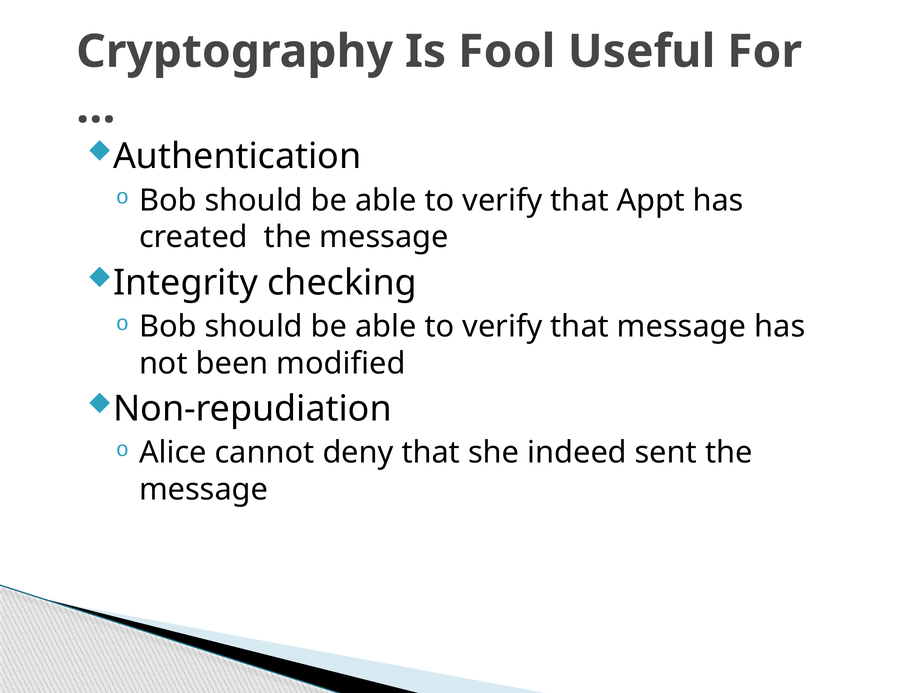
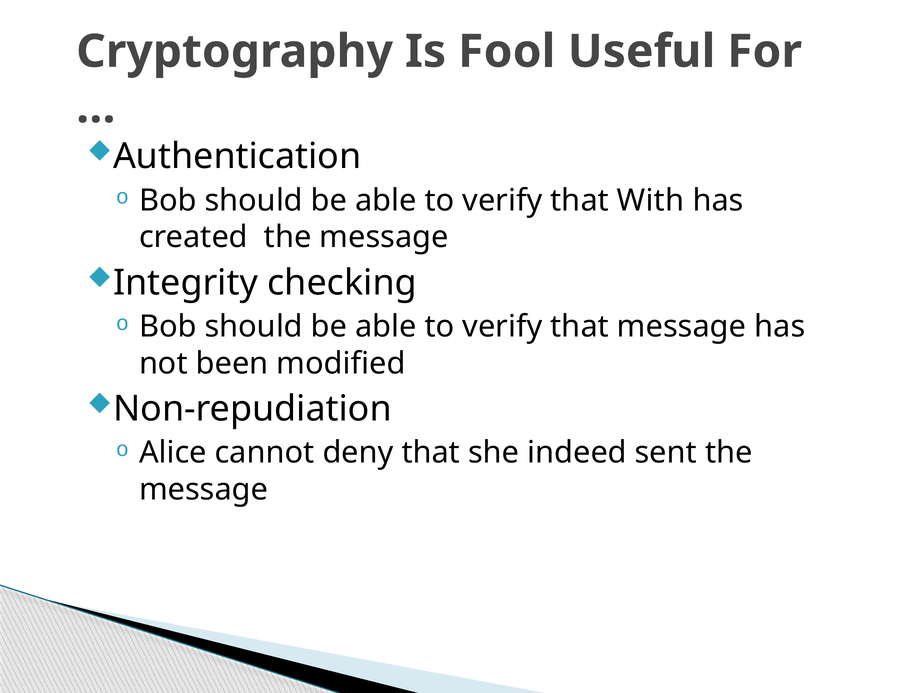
Appt: Appt -> With (651, 200)
